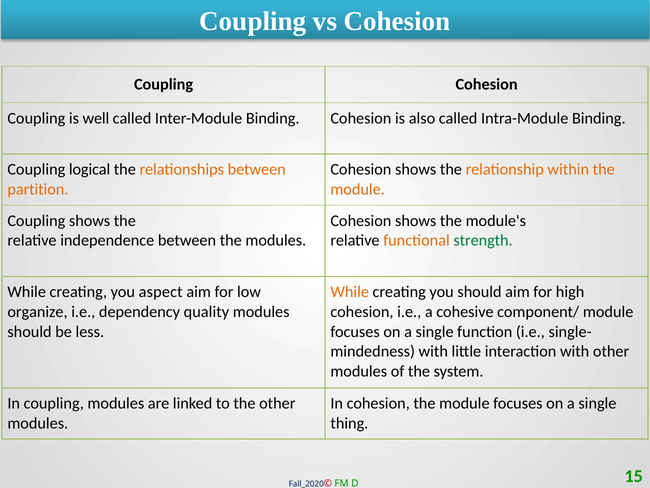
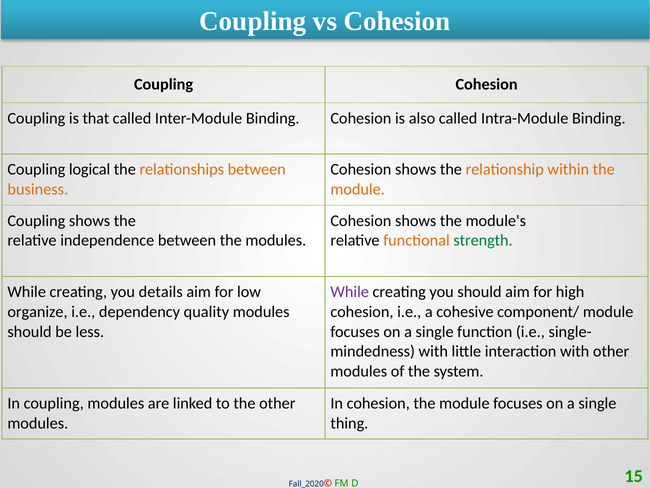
well: well -> that (96, 118)
partition: partition -> business (38, 189)
aspect: aspect -> details (161, 292)
While colour: orange -> purple (350, 292)
